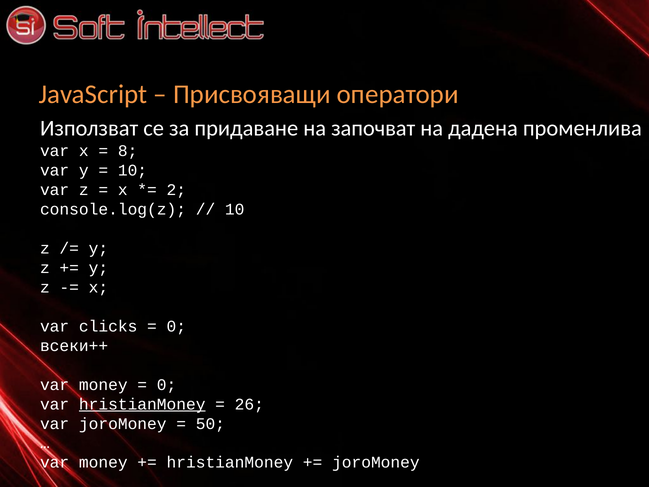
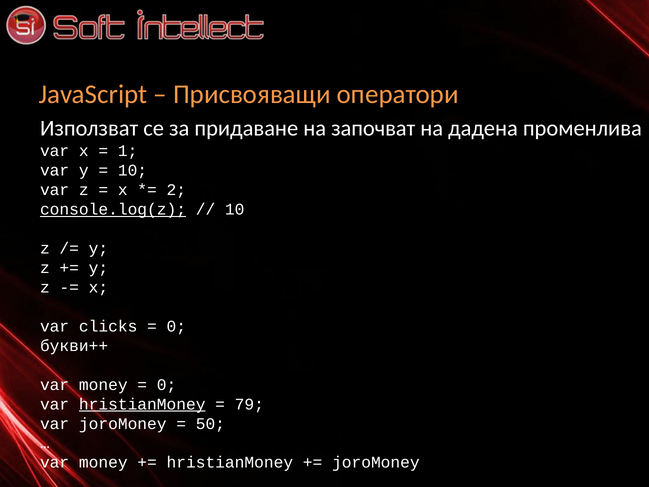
8: 8 -> 1 (128, 151)
console.log(z underline: none -> present (113, 209)
всеки++: всеки++ -> букви++ (74, 346)
26: 26 -> 79 (249, 404)
